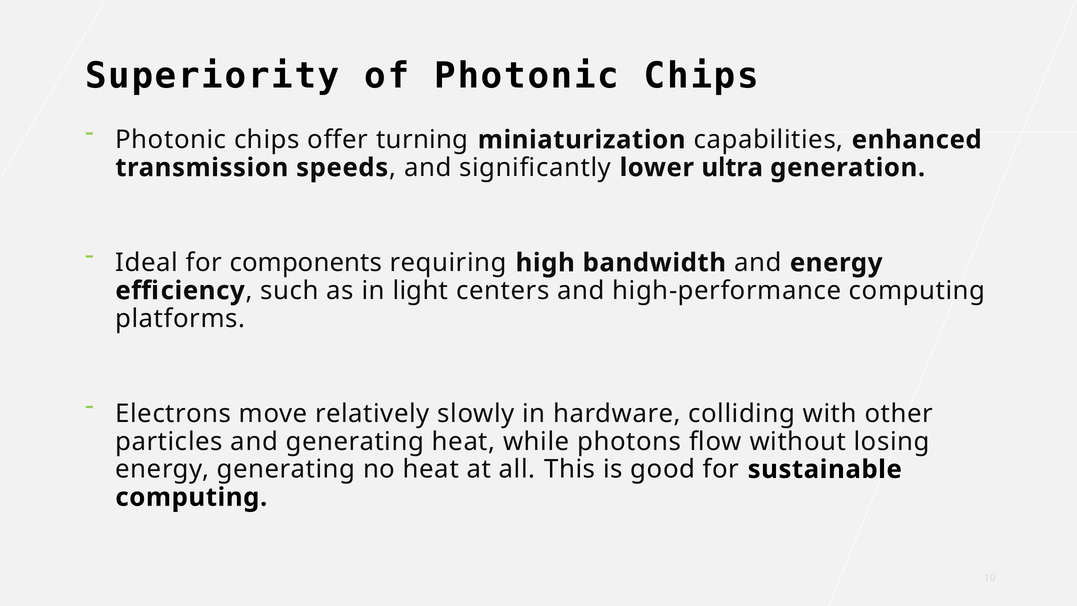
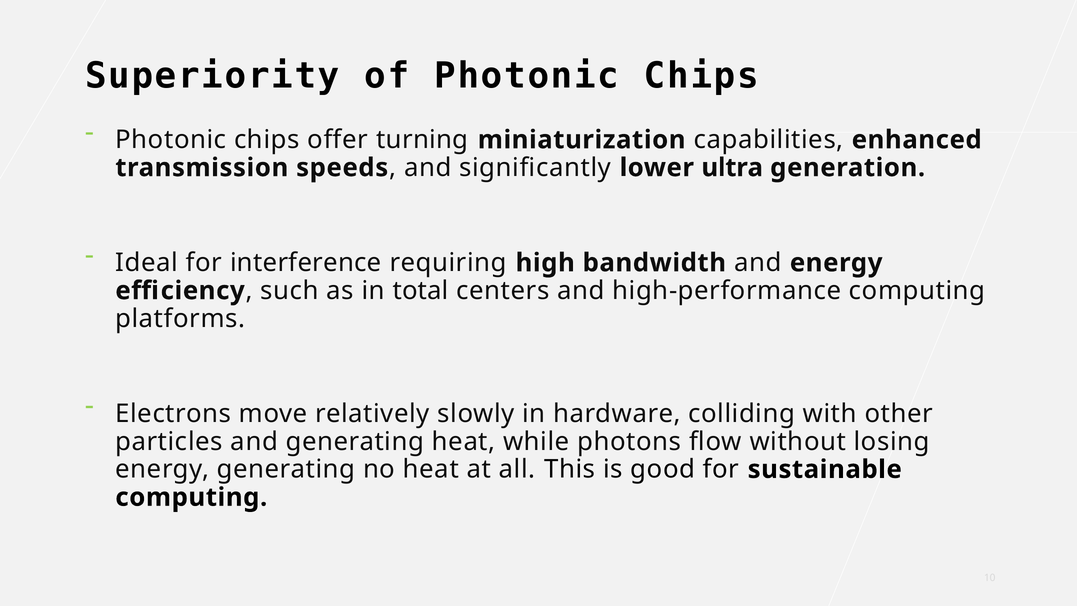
components: components -> interference (306, 263)
light: light -> total (420, 291)
